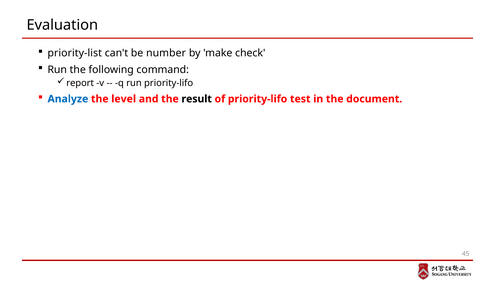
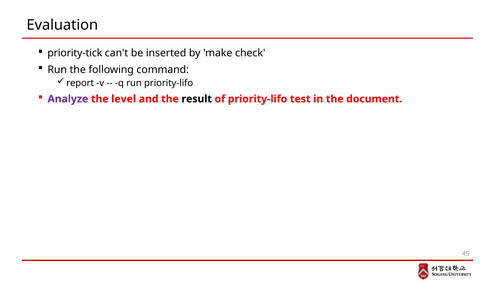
priority-list: priority-list -> priority-tick (75, 53)
number: number -> inserted (166, 53)
Analyze colour: blue -> purple (68, 99)
